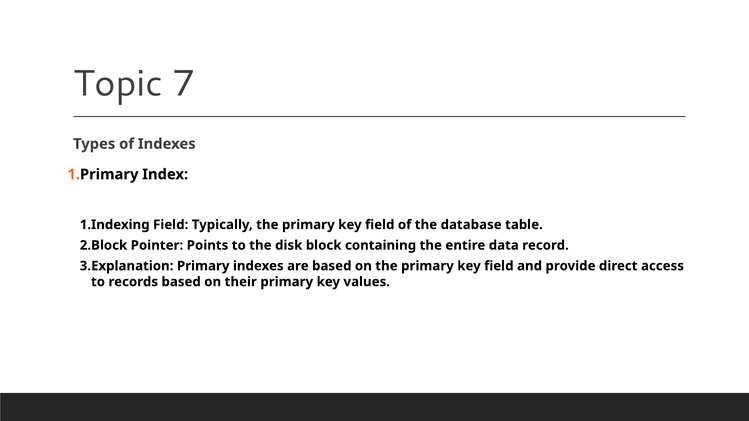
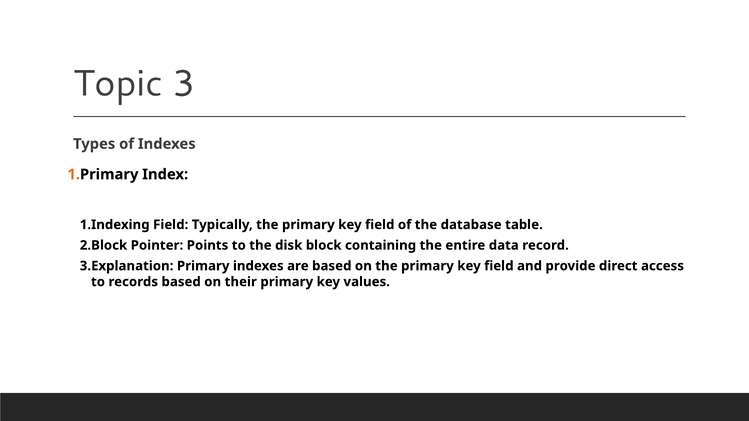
7: 7 -> 3 (184, 84)
